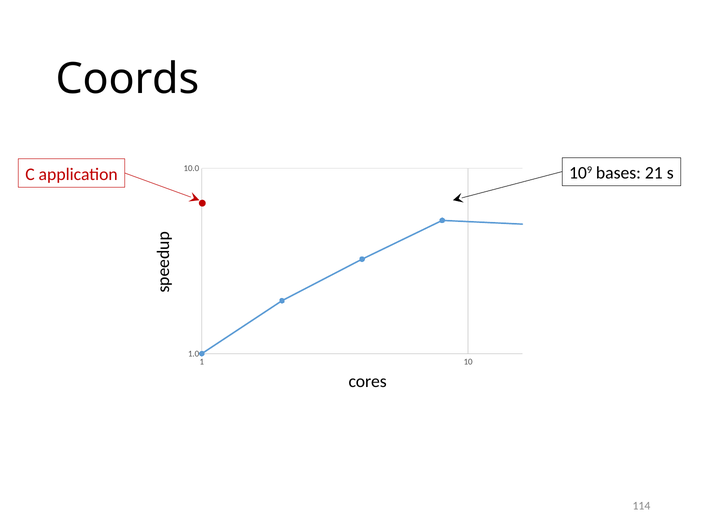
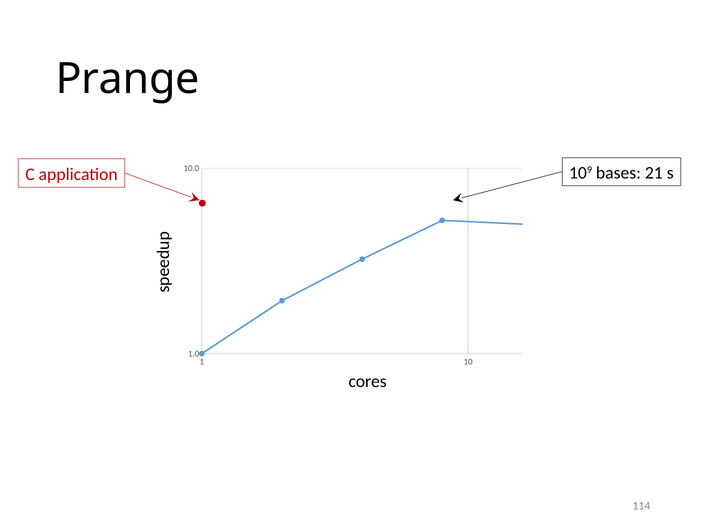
Coords: Coords -> Prange (128, 79)
